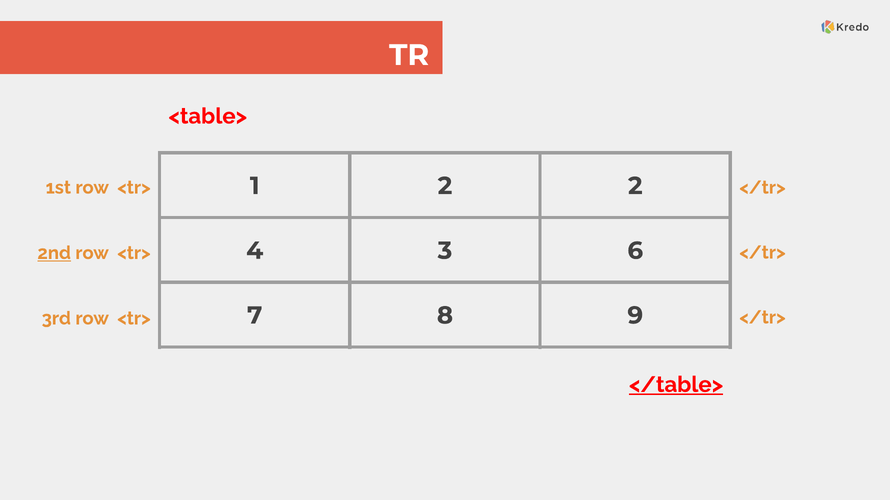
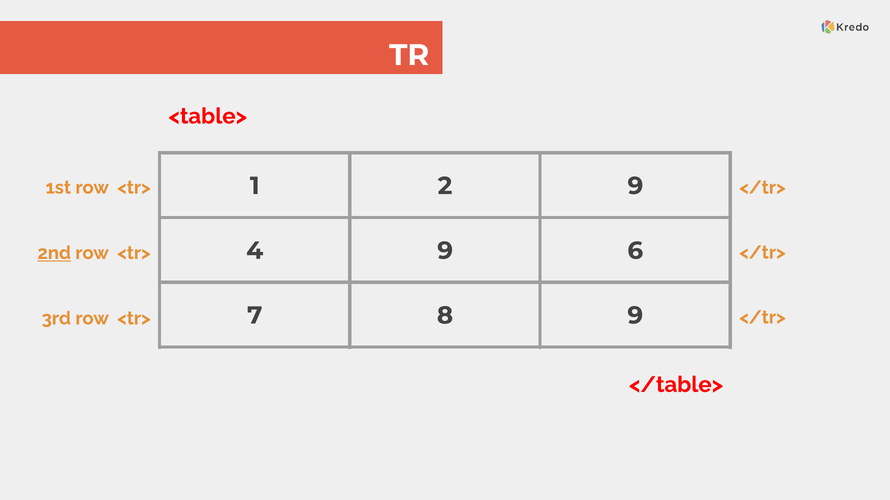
2 2: 2 -> 9 (635, 186)
4 3: 3 -> 9 (445, 251)
</table> underline: present -> none (676, 385)
